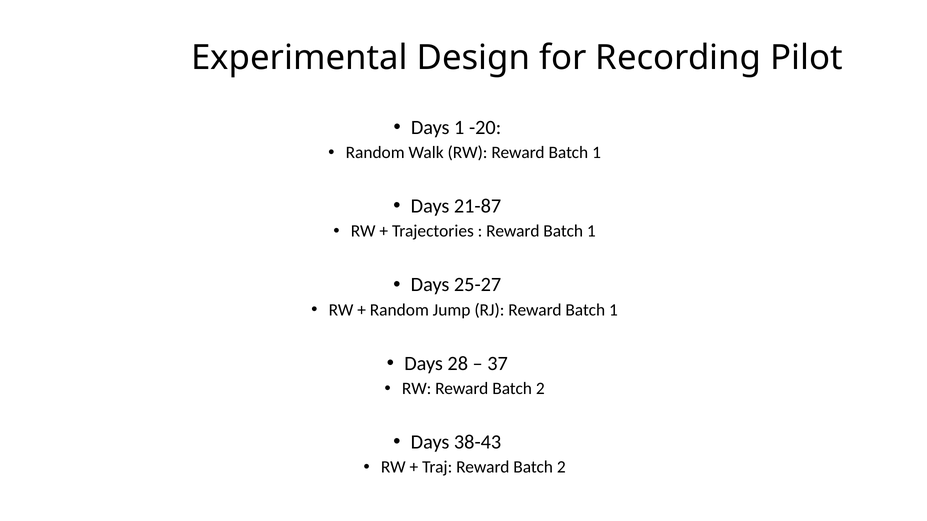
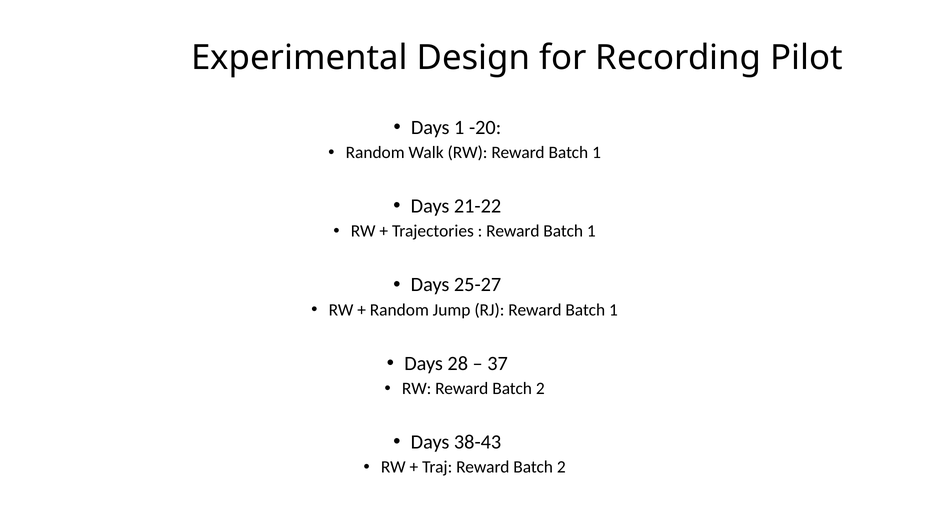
21-87: 21-87 -> 21-22 (478, 206)
